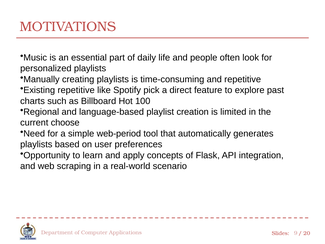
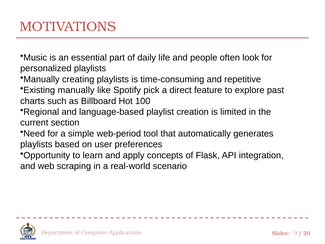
Existing repetitive: repetitive -> manually (76, 90)
choose: choose -> section (65, 123)
